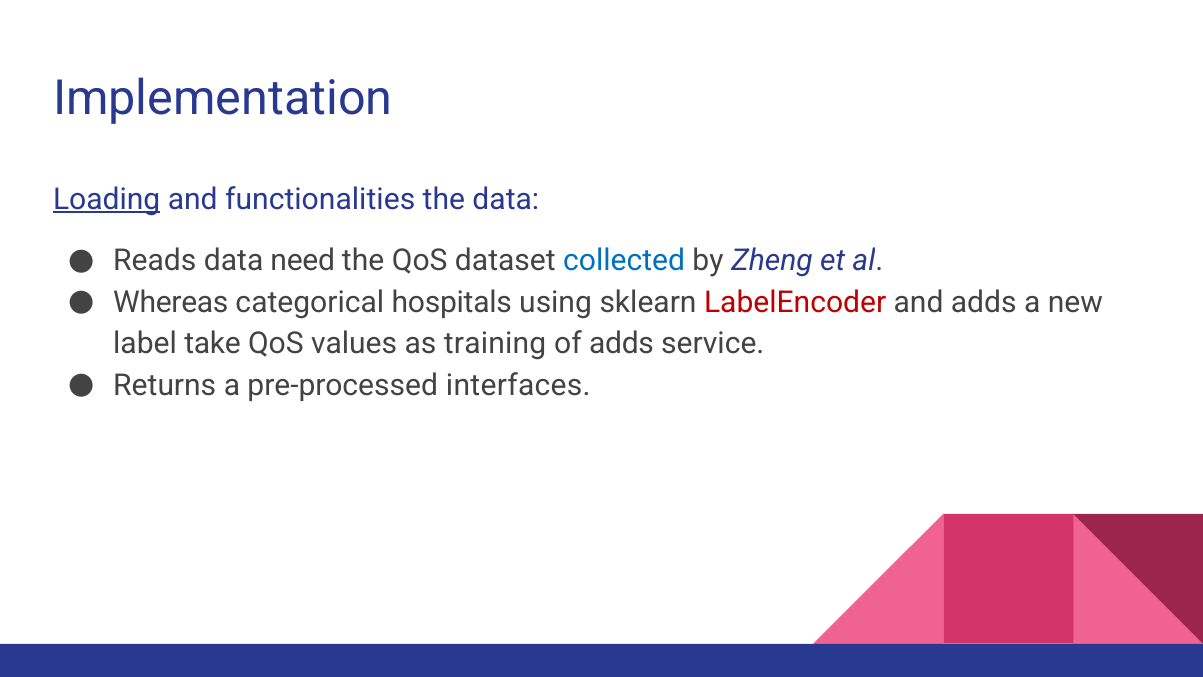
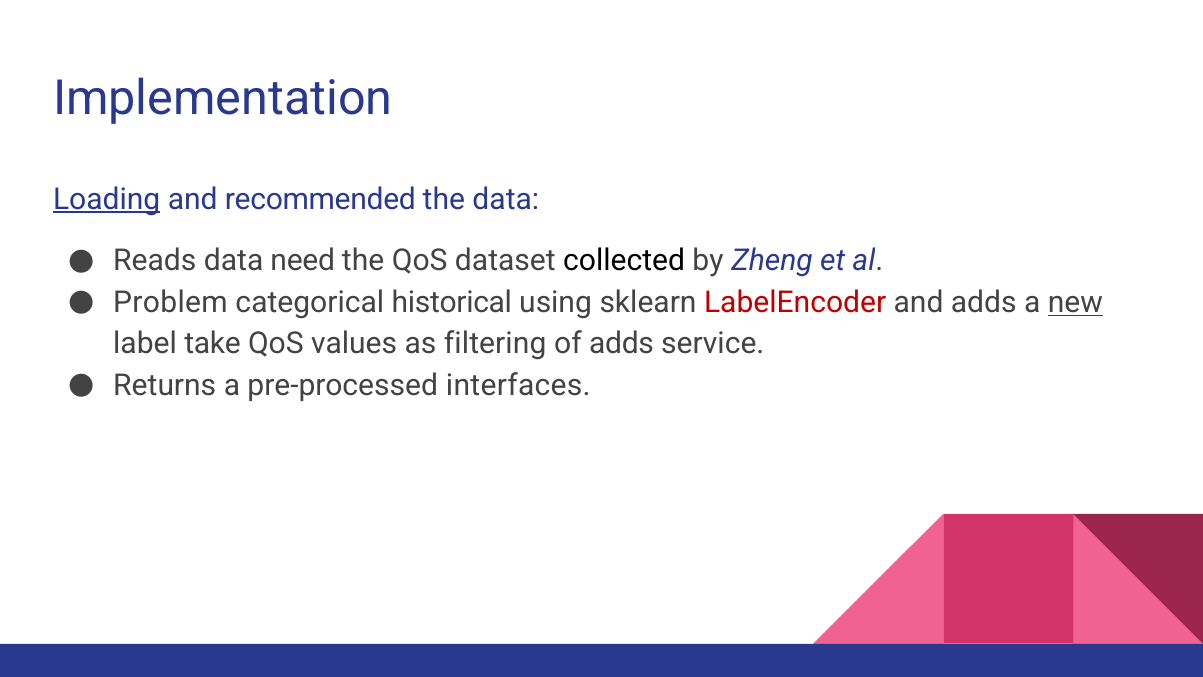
functionalities: functionalities -> recommended (320, 199)
collected colour: blue -> black (624, 261)
Whereas: Whereas -> Problem (171, 302)
hospitals: hospitals -> historical (452, 302)
new underline: none -> present (1075, 302)
training: training -> filtering (495, 344)
